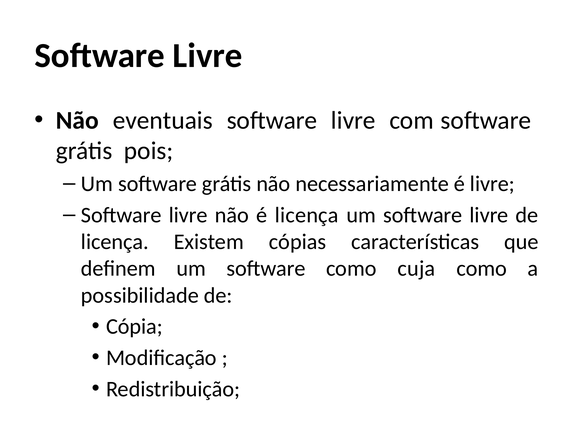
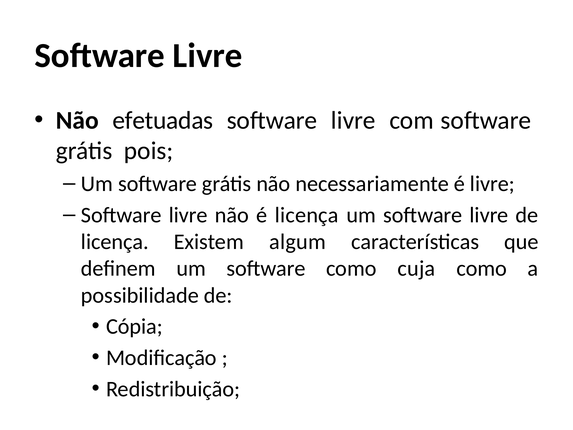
eventuais: eventuais -> efetuadas (163, 120)
cópias: cópias -> algum (297, 242)
